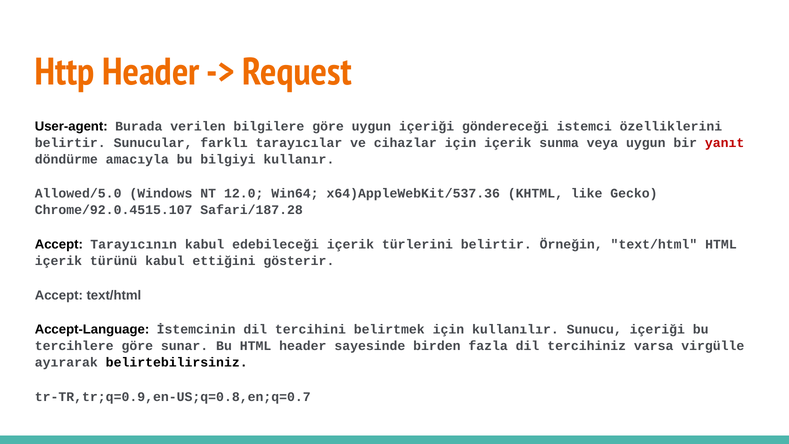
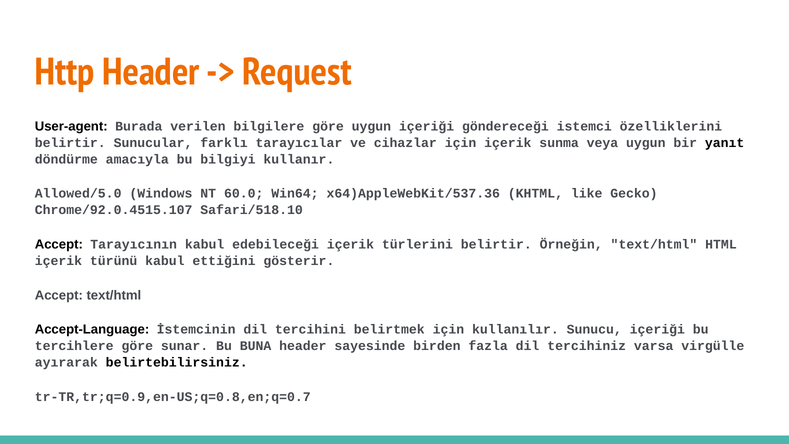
yanıt colour: red -> black (725, 143)
12.0: 12.0 -> 60.0 (244, 194)
Safari/187.28: Safari/187.28 -> Safari/518.10 (252, 210)
Bu HTML: HTML -> BUNA (256, 346)
